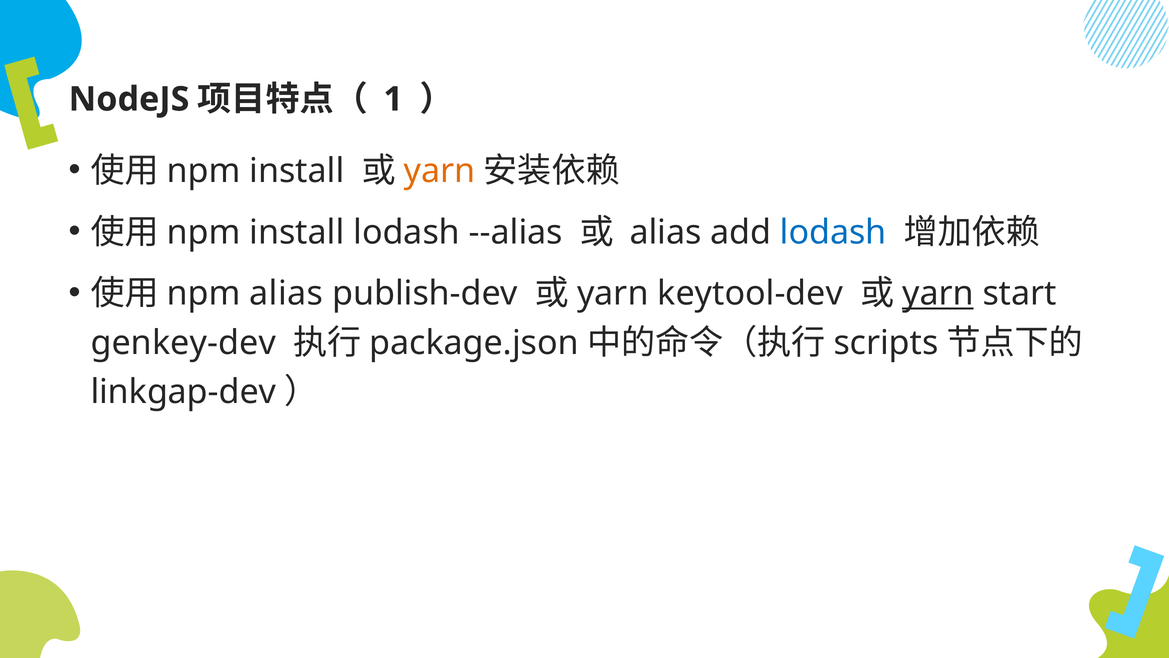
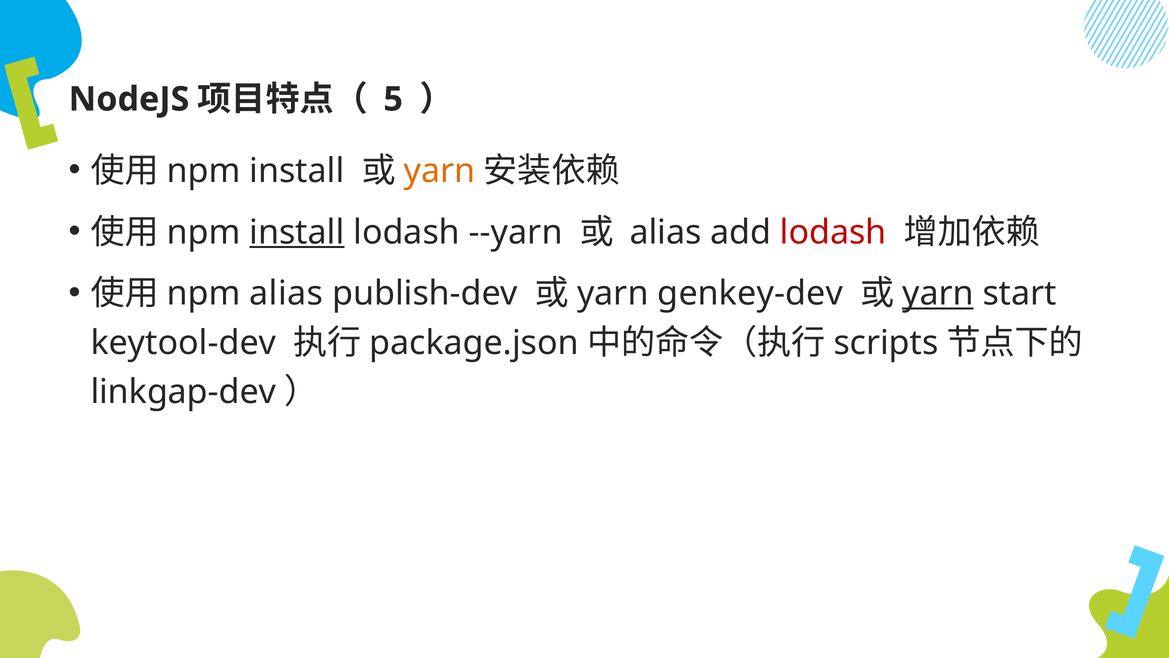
1: 1 -> 5 (393, 99)
install underline: none -> present (297, 232)
--alias: --alias -> --yarn (516, 232)
lodash colour: blue -> red (833, 232)
keytool-dev: keytool-dev -> genkey-dev (750, 294)
genkey-dev: genkey-dev -> keytool-dev (183, 343)
